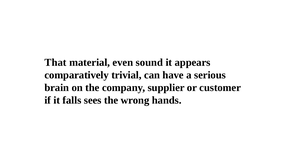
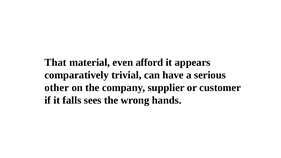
sound: sound -> afford (149, 62)
brain: brain -> other (57, 88)
